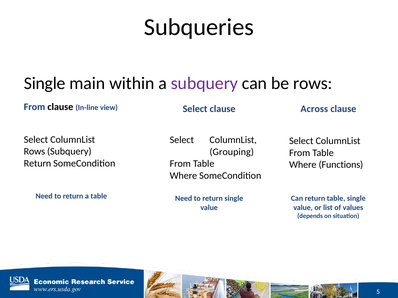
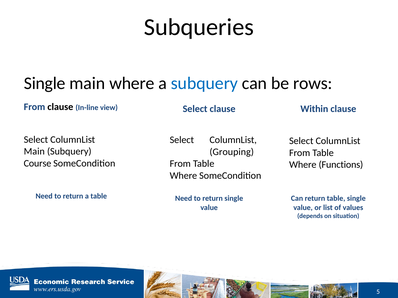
main within: within -> where (132, 83)
subquery colour: purple -> blue (204, 83)
Across: Across -> Within (314, 109)
Rows: Rows -> Main (34, 152)
Return: Return -> Course (37, 164)
